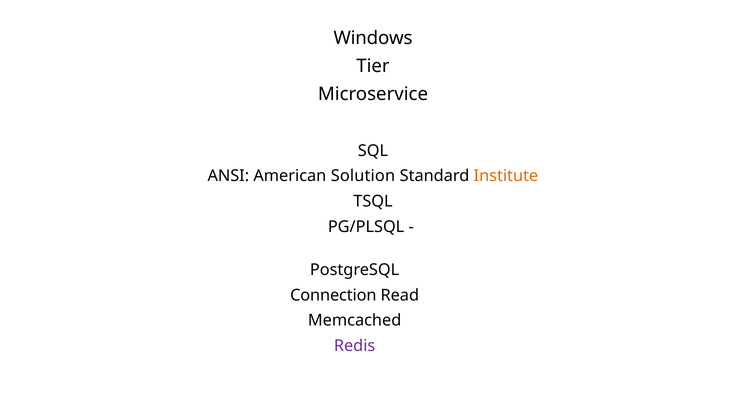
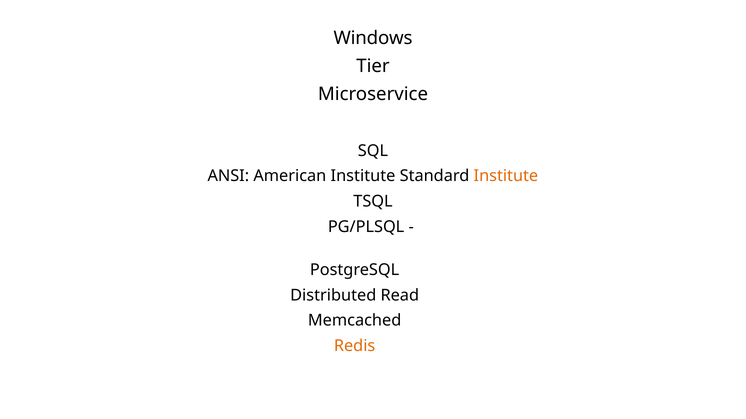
American Solution: Solution -> Institute (363, 176)
Connection: Connection -> Distributed (333, 296)
Redis colour: purple -> orange (355, 346)
